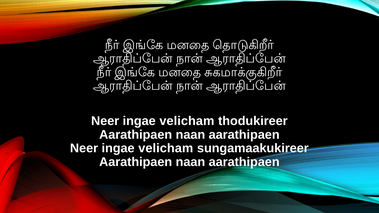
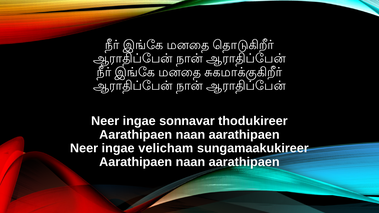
velicham: velicham -> sonnavar (187, 121)
